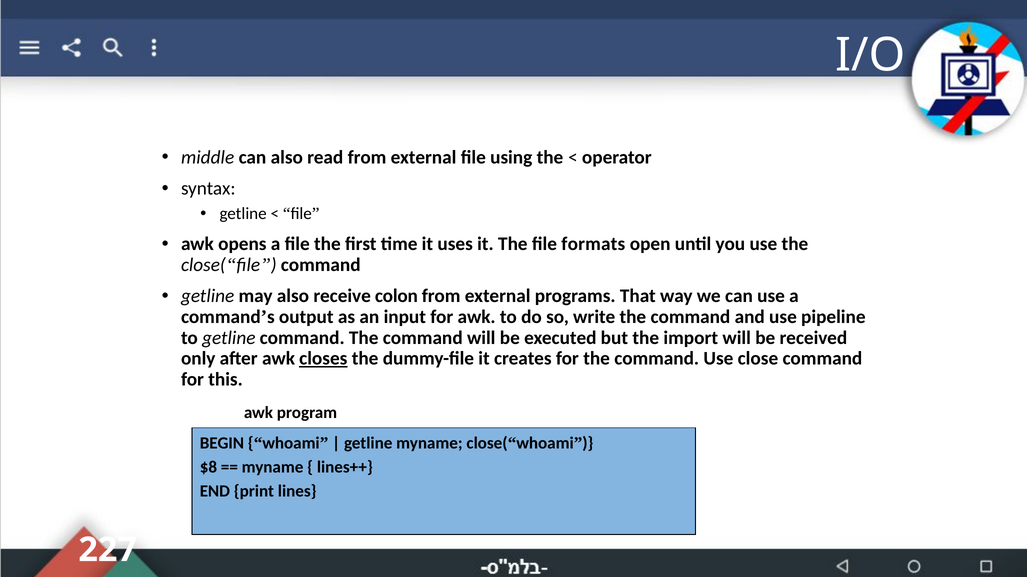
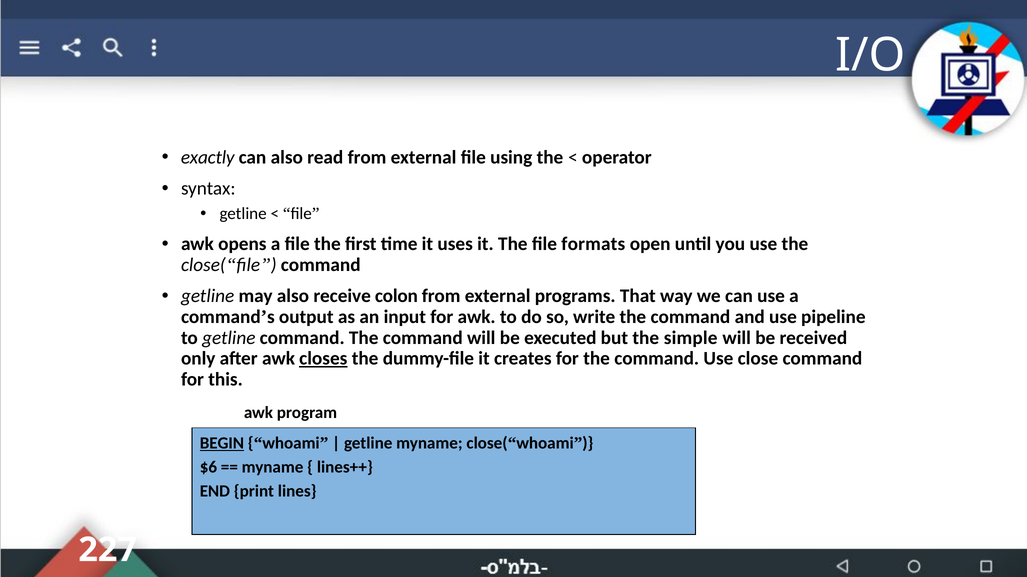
middle: middle -> exactly (208, 157)
import: import -> simple (691, 338)
BEGIN underline: none -> present (222, 444)
$8: $8 -> $6 (208, 468)
